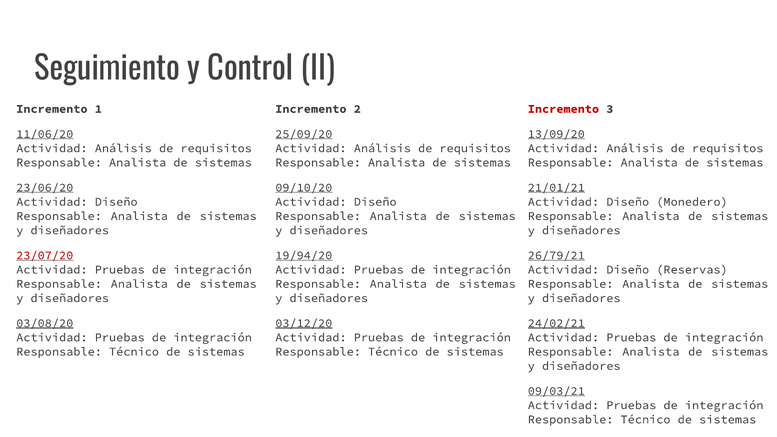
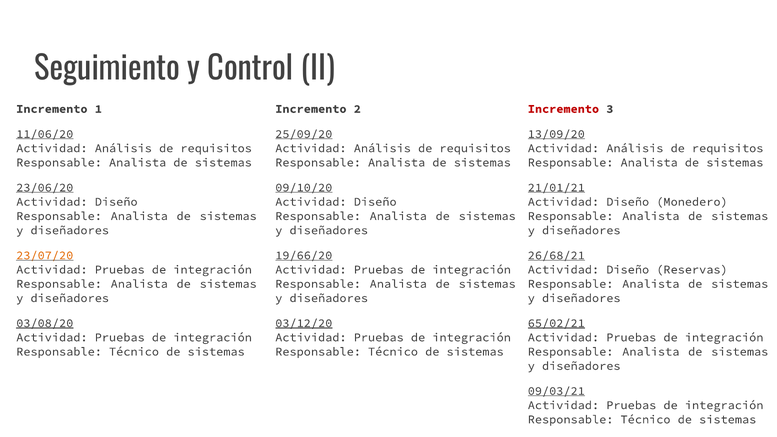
23/07/20 colour: red -> orange (45, 255)
19/94/20: 19/94/20 -> 19/66/20 (304, 255)
26/79/21: 26/79/21 -> 26/68/21 (556, 255)
24/02/21: 24/02/21 -> 65/02/21 (556, 323)
